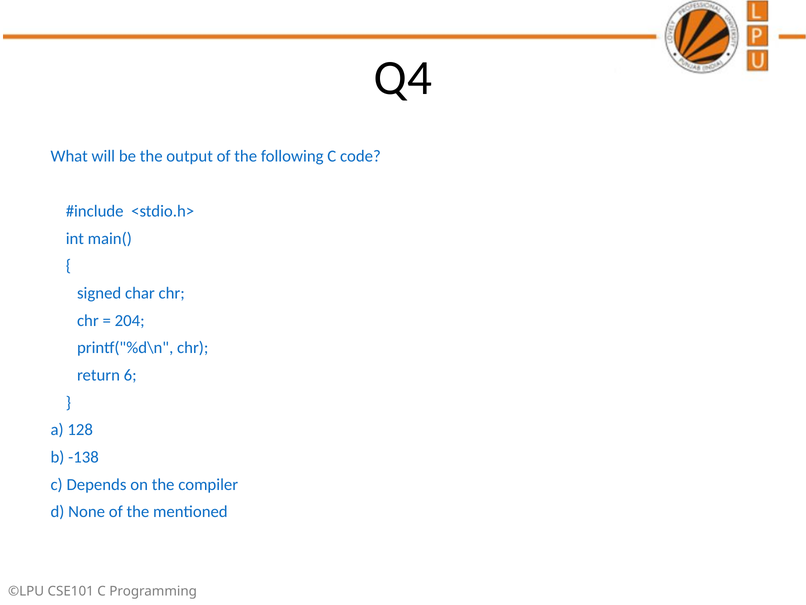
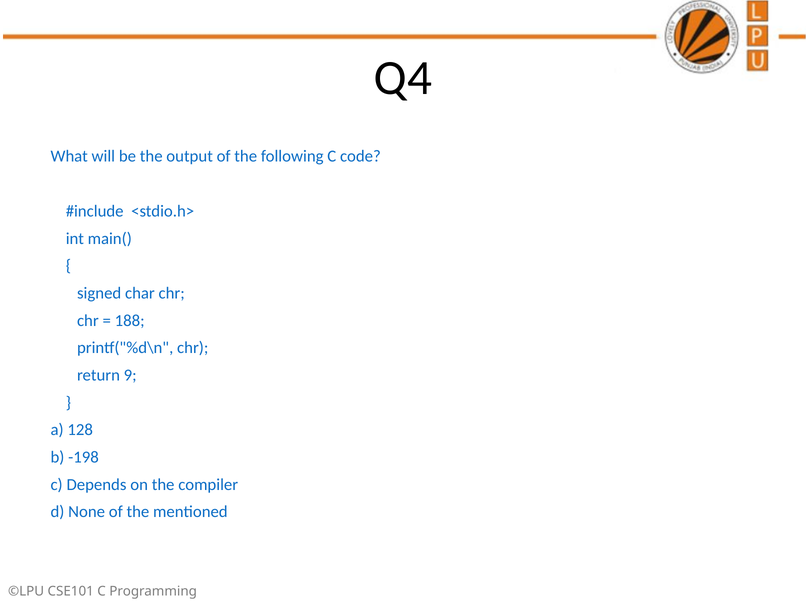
204: 204 -> 188 (130, 320)
6: 6 -> 9 (130, 375)
-138: -138 -> -198 (84, 457)
